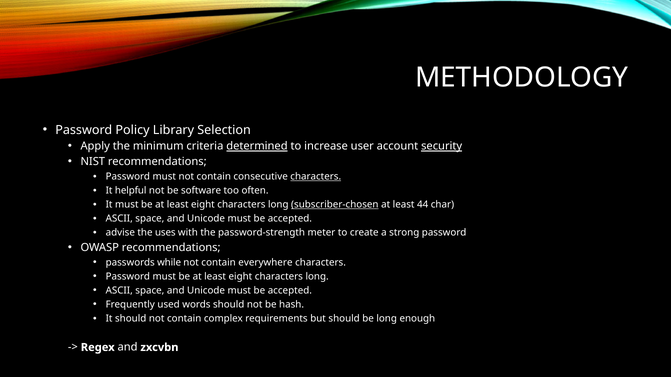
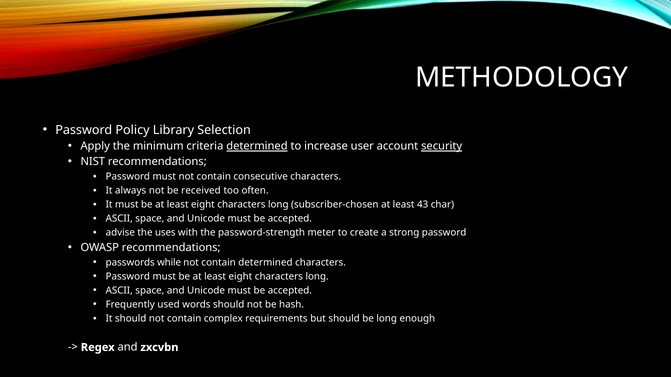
characters underline: present -> none (316, 177)
helpful: helpful -> always (131, 191)
software: software -> received (201, 191)
subscriber-chosen underline: present -> none (335, 205)
44: 44 -> 43 (423, 205)
contain everywhere: everywhere -> determined (265, 263)
